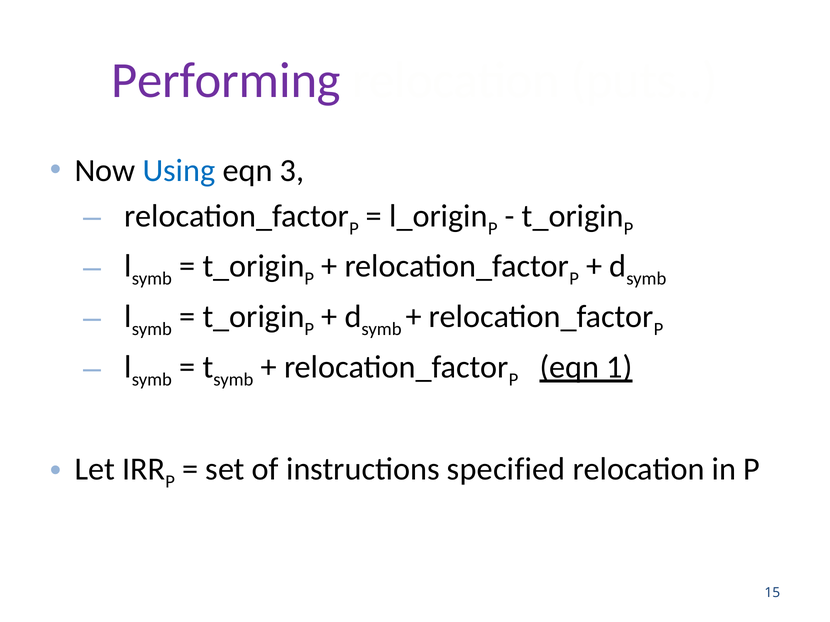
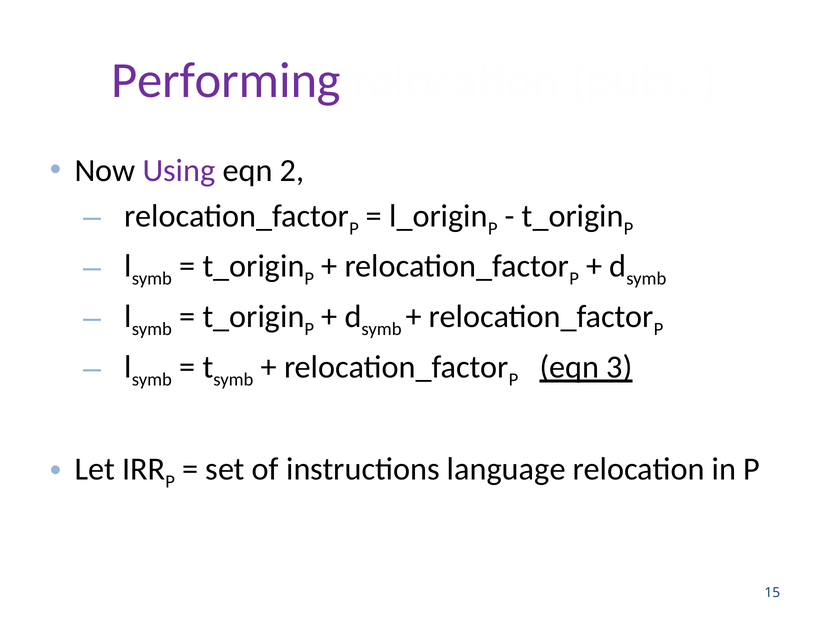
Using colour: blue -> purple (179, 171)
3: 3 -> 2 (292, 171)
1: 1 -> 3 (619, 367)
specified: specified -> language (506, 469)
